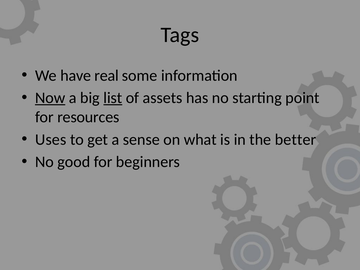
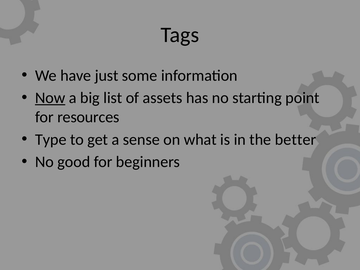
real: real -> just (107, 76)
list underline: present -> none (113, 98)
Uses: Uses -> Type (51, 140)
